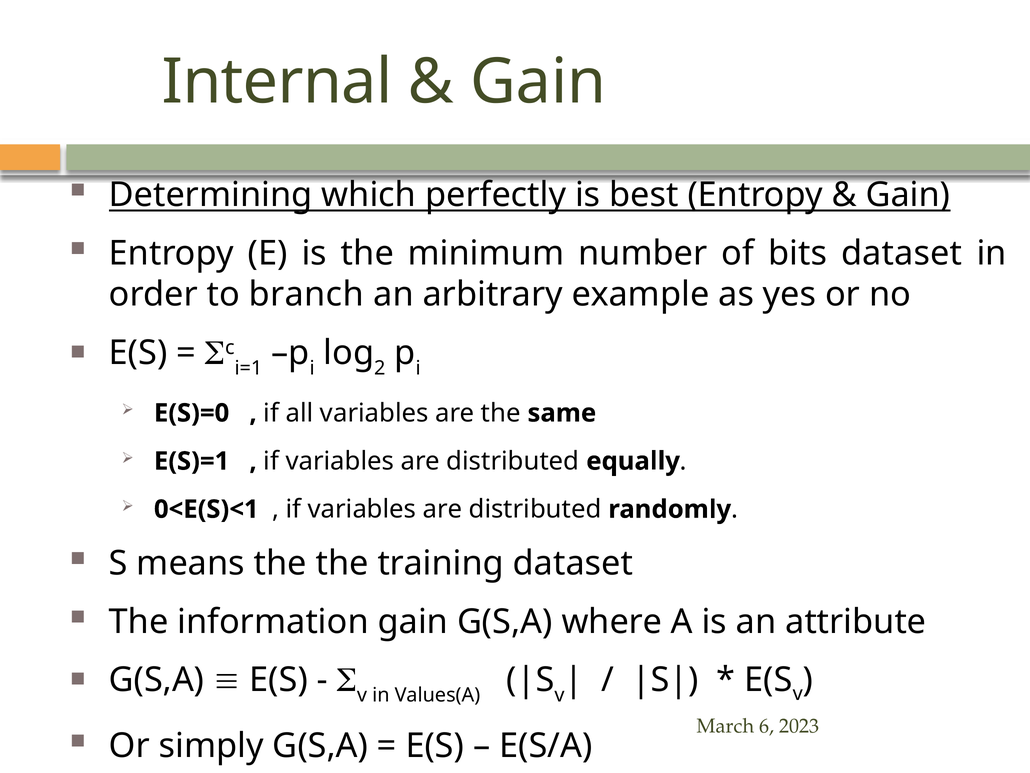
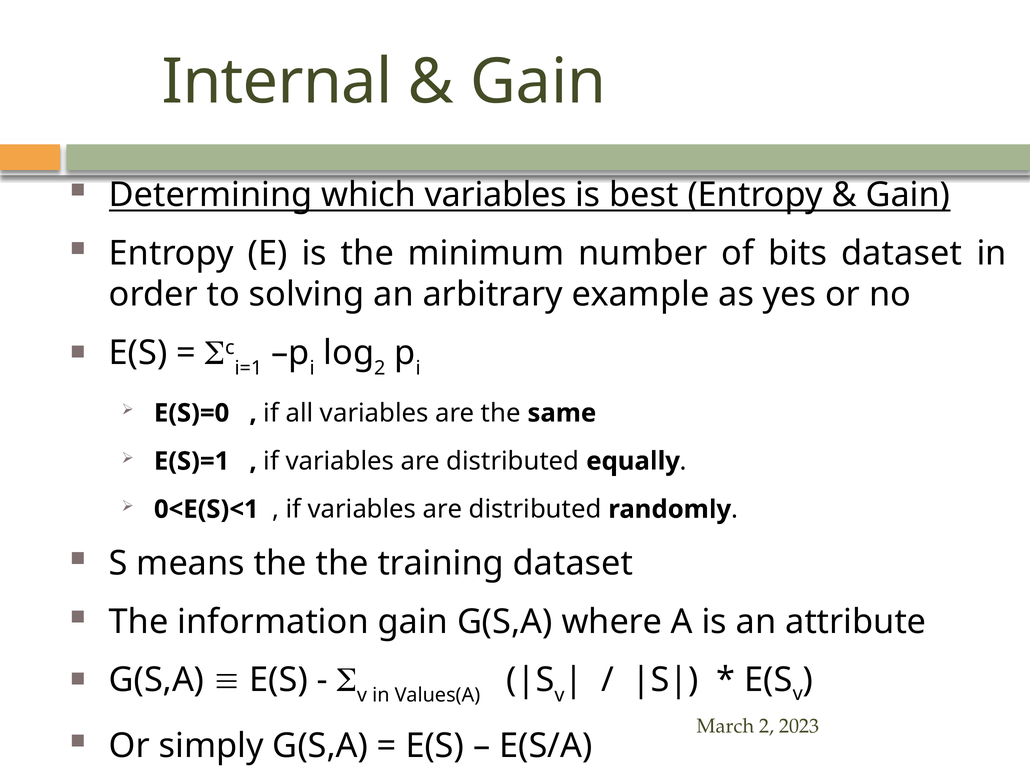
which perfectly: perfectly -> variables (496, 195)
branch: branch -> solving (306, 294)
March 6: 6 -> 2 (767, 726)
